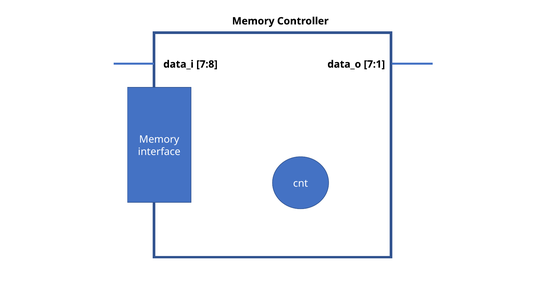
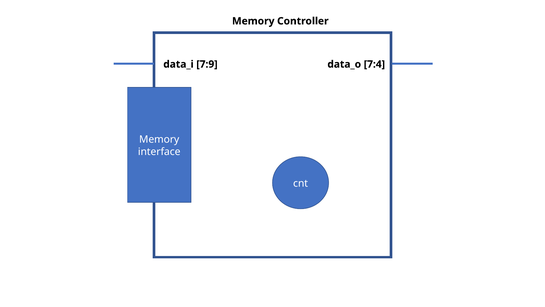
7:8: 7:8 -> 7:9 (207, 64)
7:1: 7:1 -> 7:4 (374, 64)
